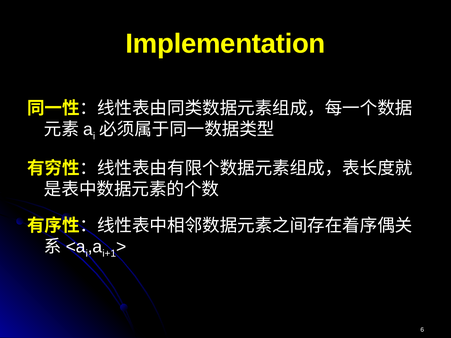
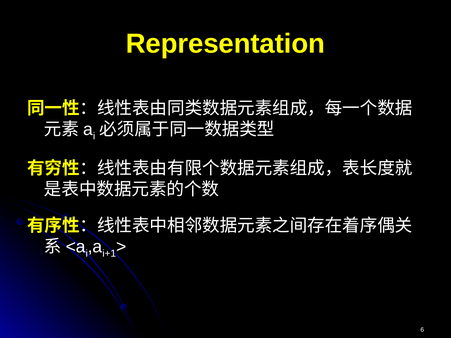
Implementation: Implementation -> Representation (225, 44)
